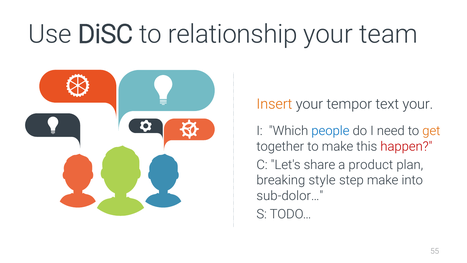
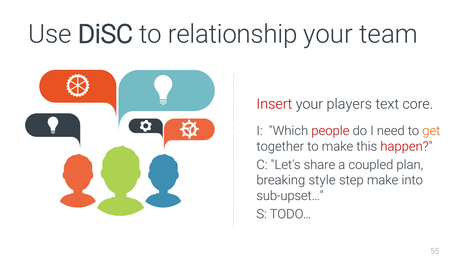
Insert colour: orange -> red (274, 104)
tempor: tempor -> players (349, 104)
text your: your -> core (418, 104)
people colour: blue -> red (330, 131)
product: product -> coupled (371, 165)
sub-dolor…: sub-dolor… -> sub-upset… (290, 196)
